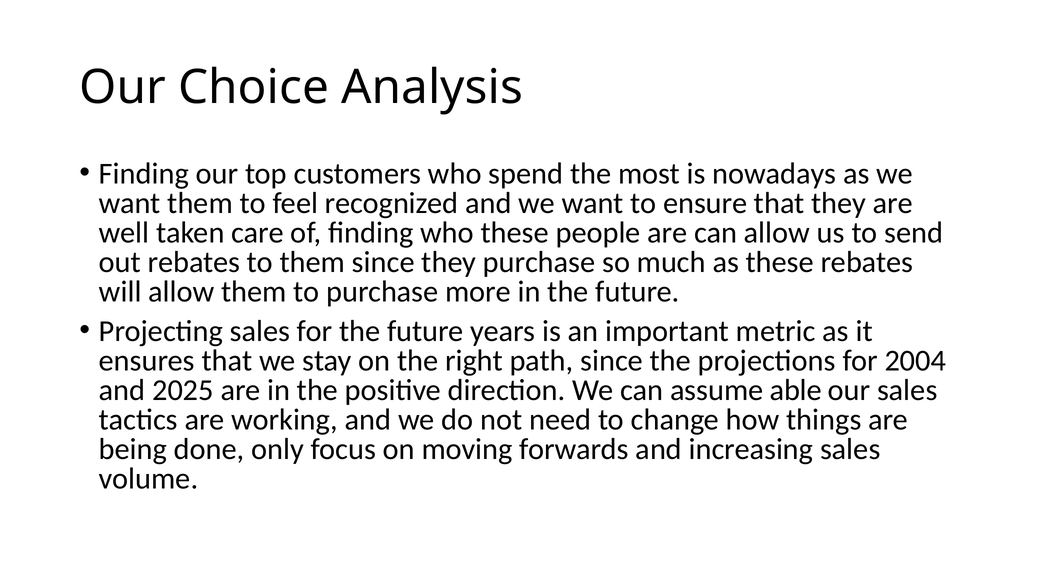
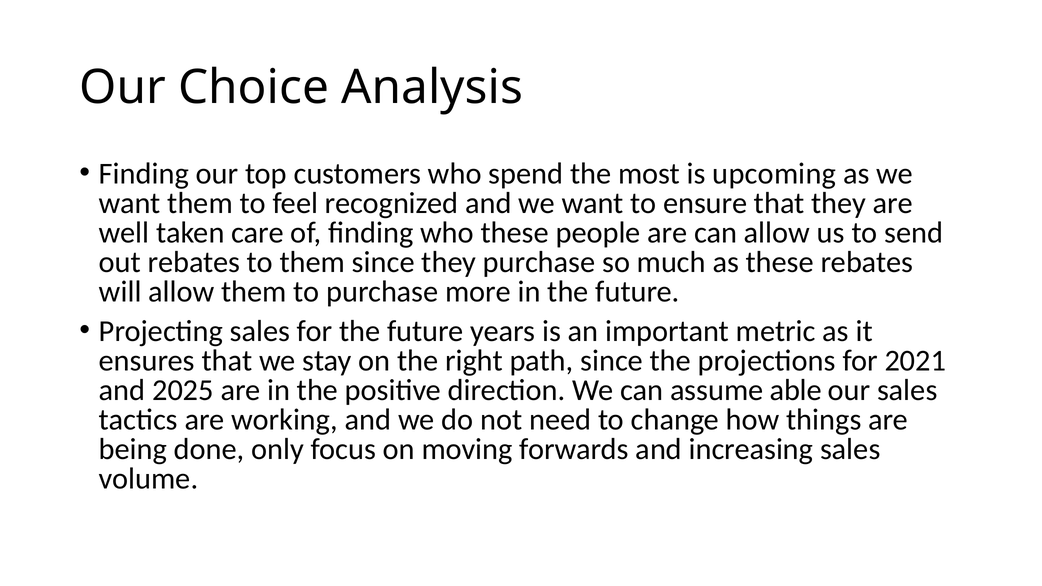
nowadays: nowadays -> upcoming (774, 174)
2004: 2004 -> 2021 (915, 361)
